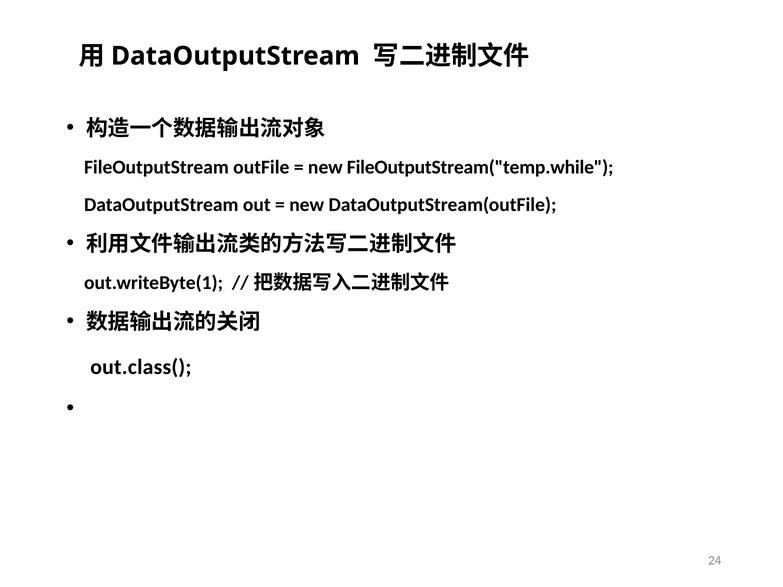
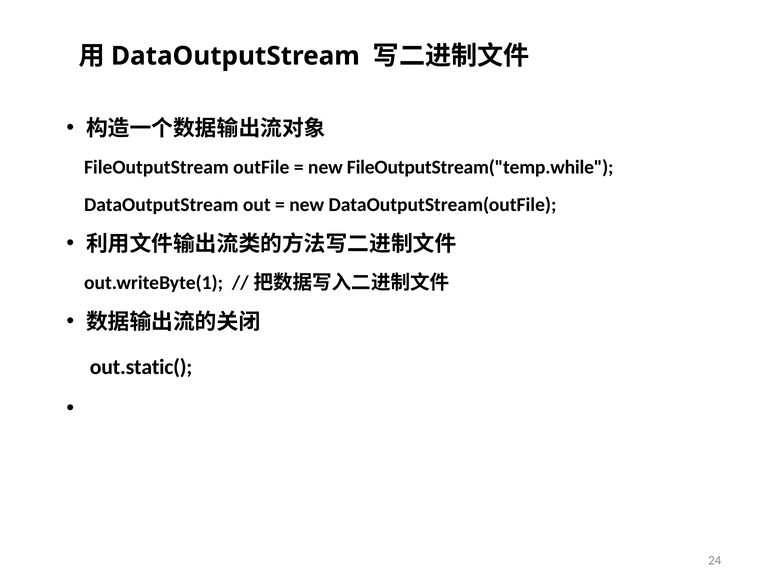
out.class(: out.class( -> out.static( (141, 367)
